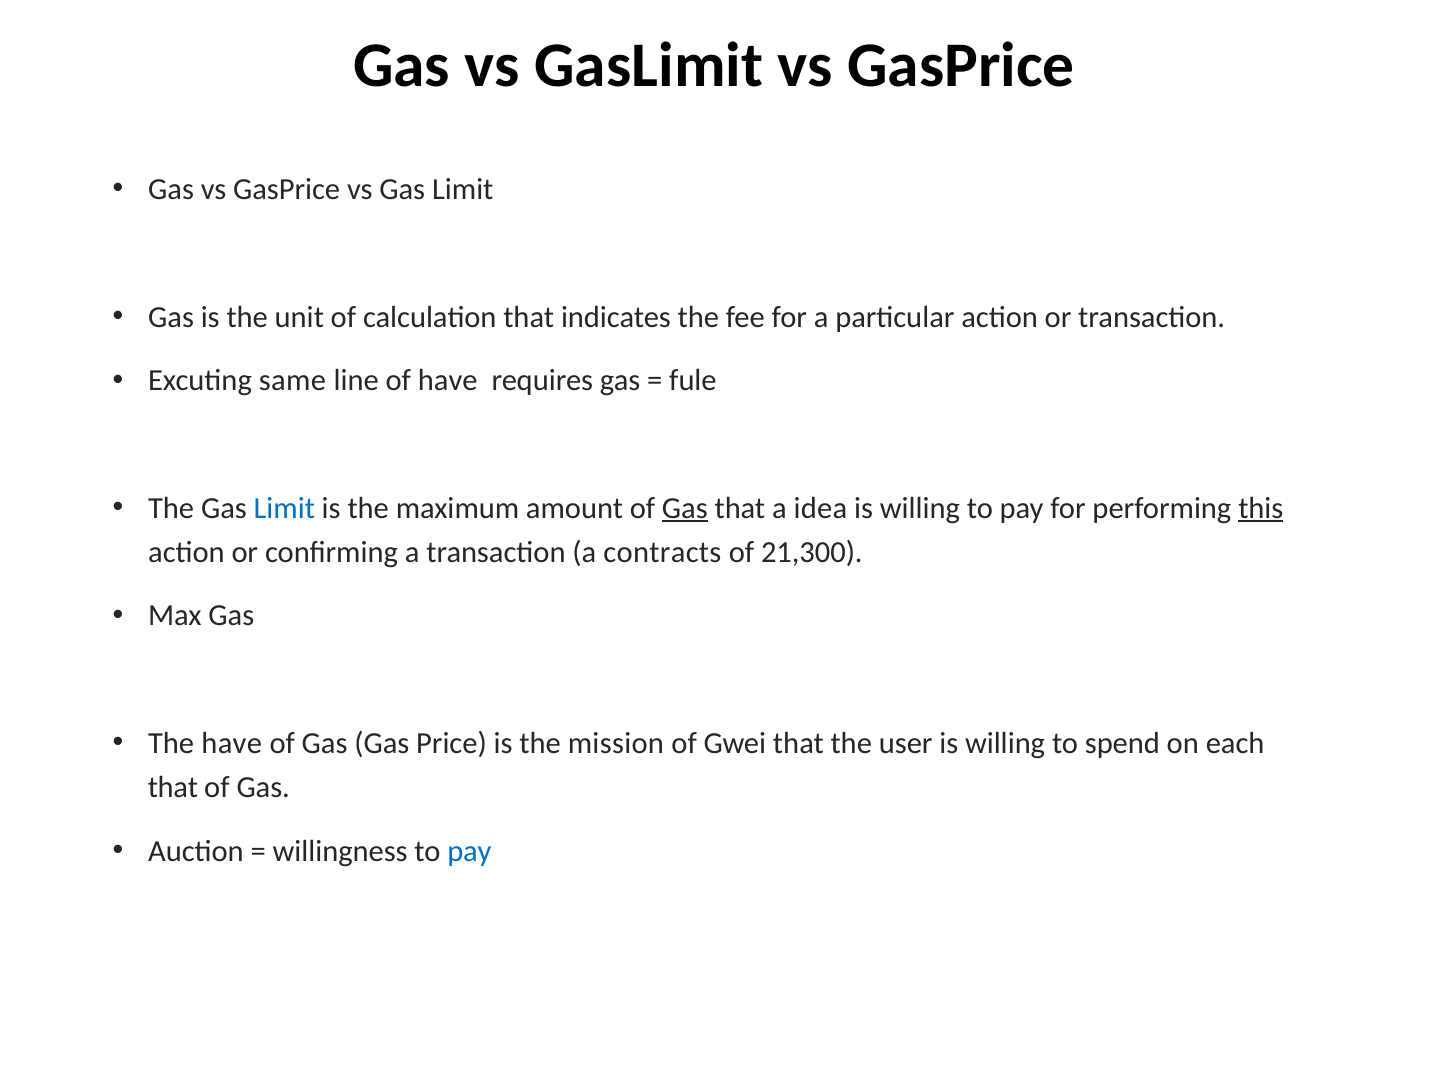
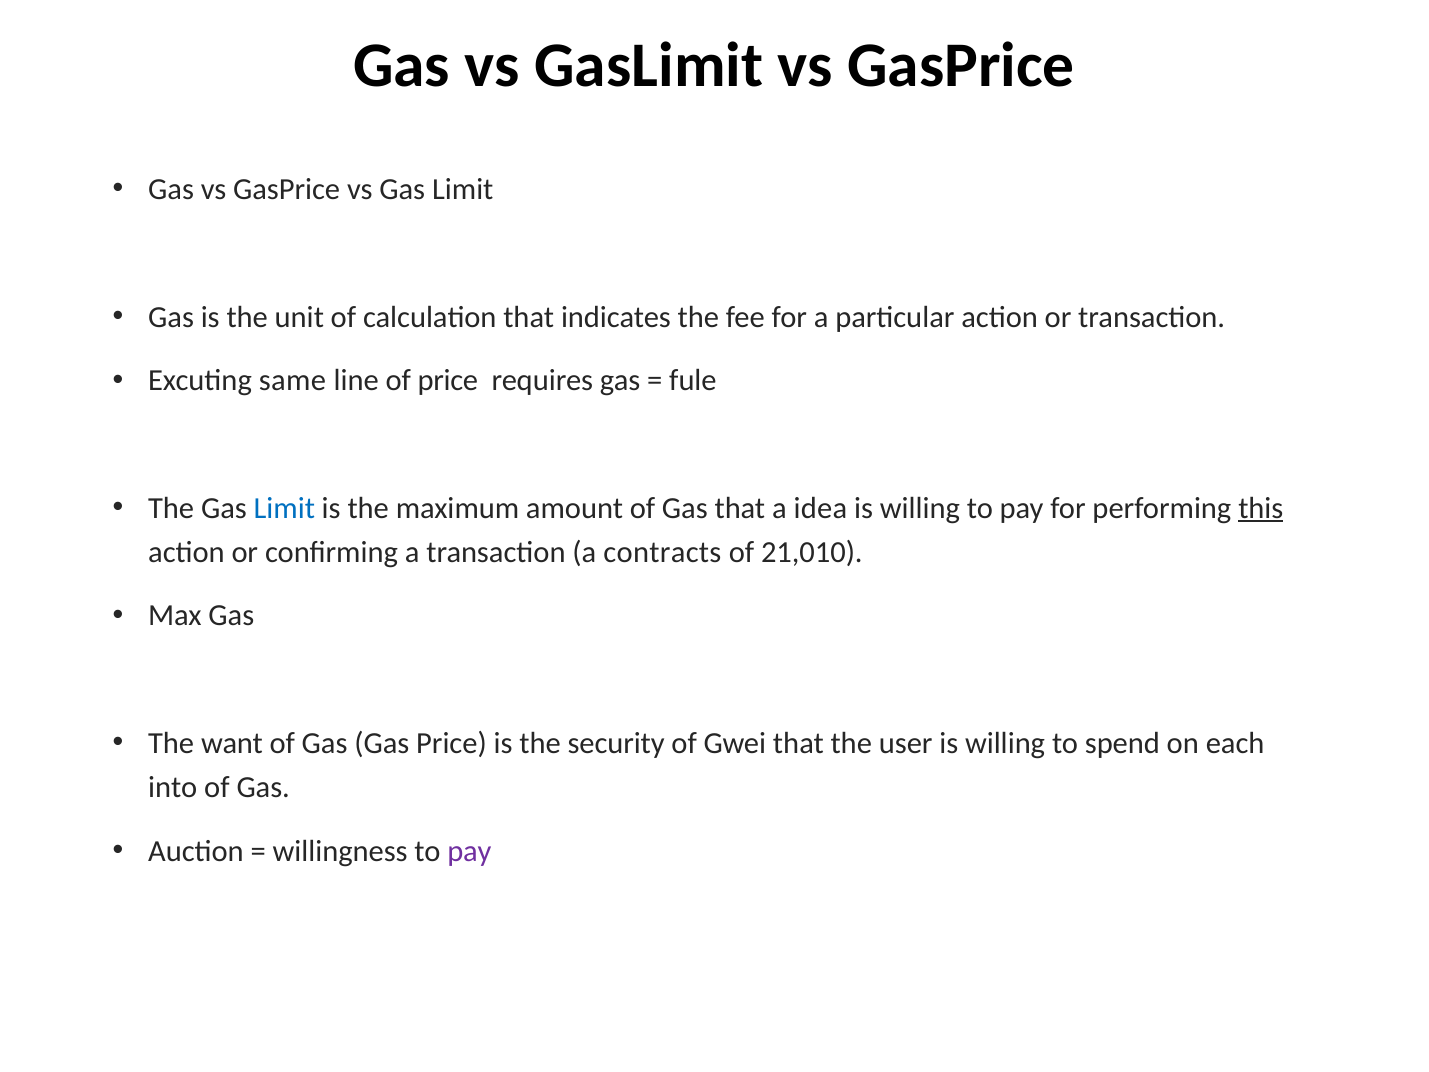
of have: have -> price (448, 381)
Gas underline: present -> none (685, 508)
21,300: 21,300 -> 21,010 (812, 552)
The have: have -> want (232, 743)
mission: mission -> security (616, 743)
that: that -> into (173, 787)
pay colour: blue -> purple (469, 851)
